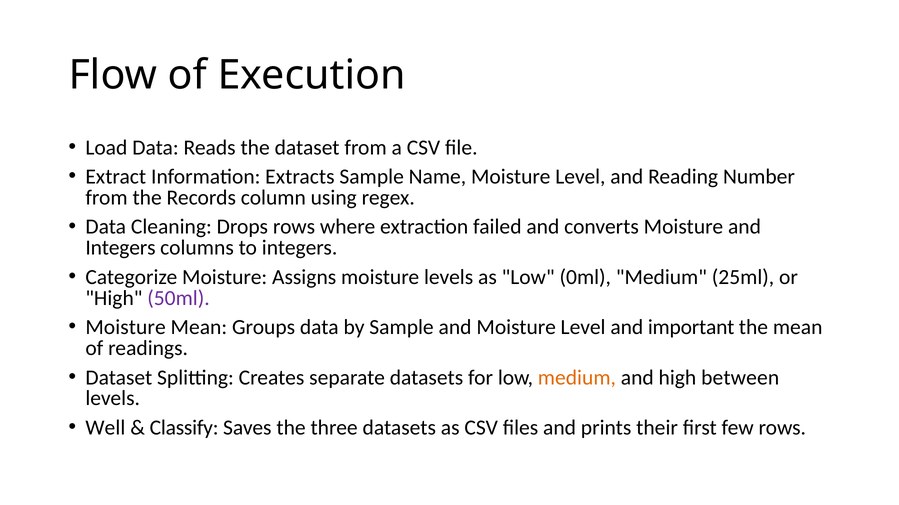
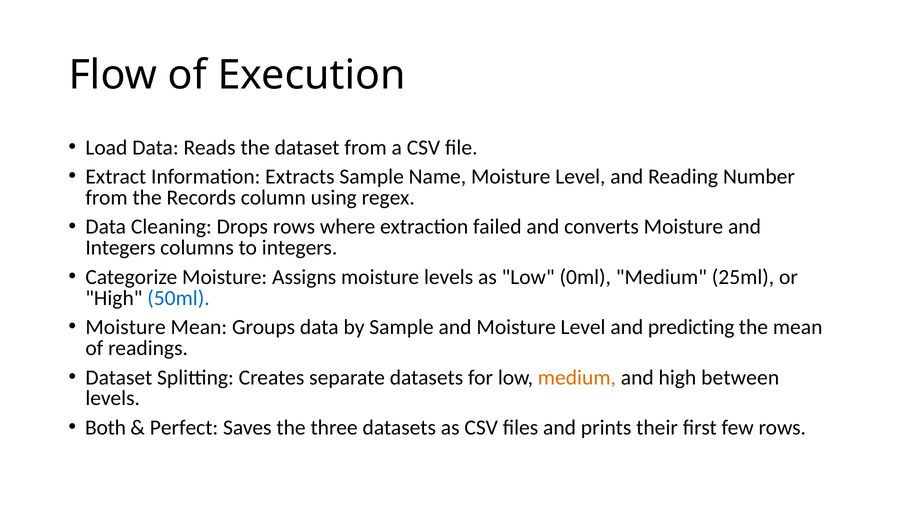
50ml colour: purple -> blue (179, 298)
important: important -> predicting (691, 328)
Well: Well -> Both (106, 428)
Classify: Classify -> Perfect (184, 428)
